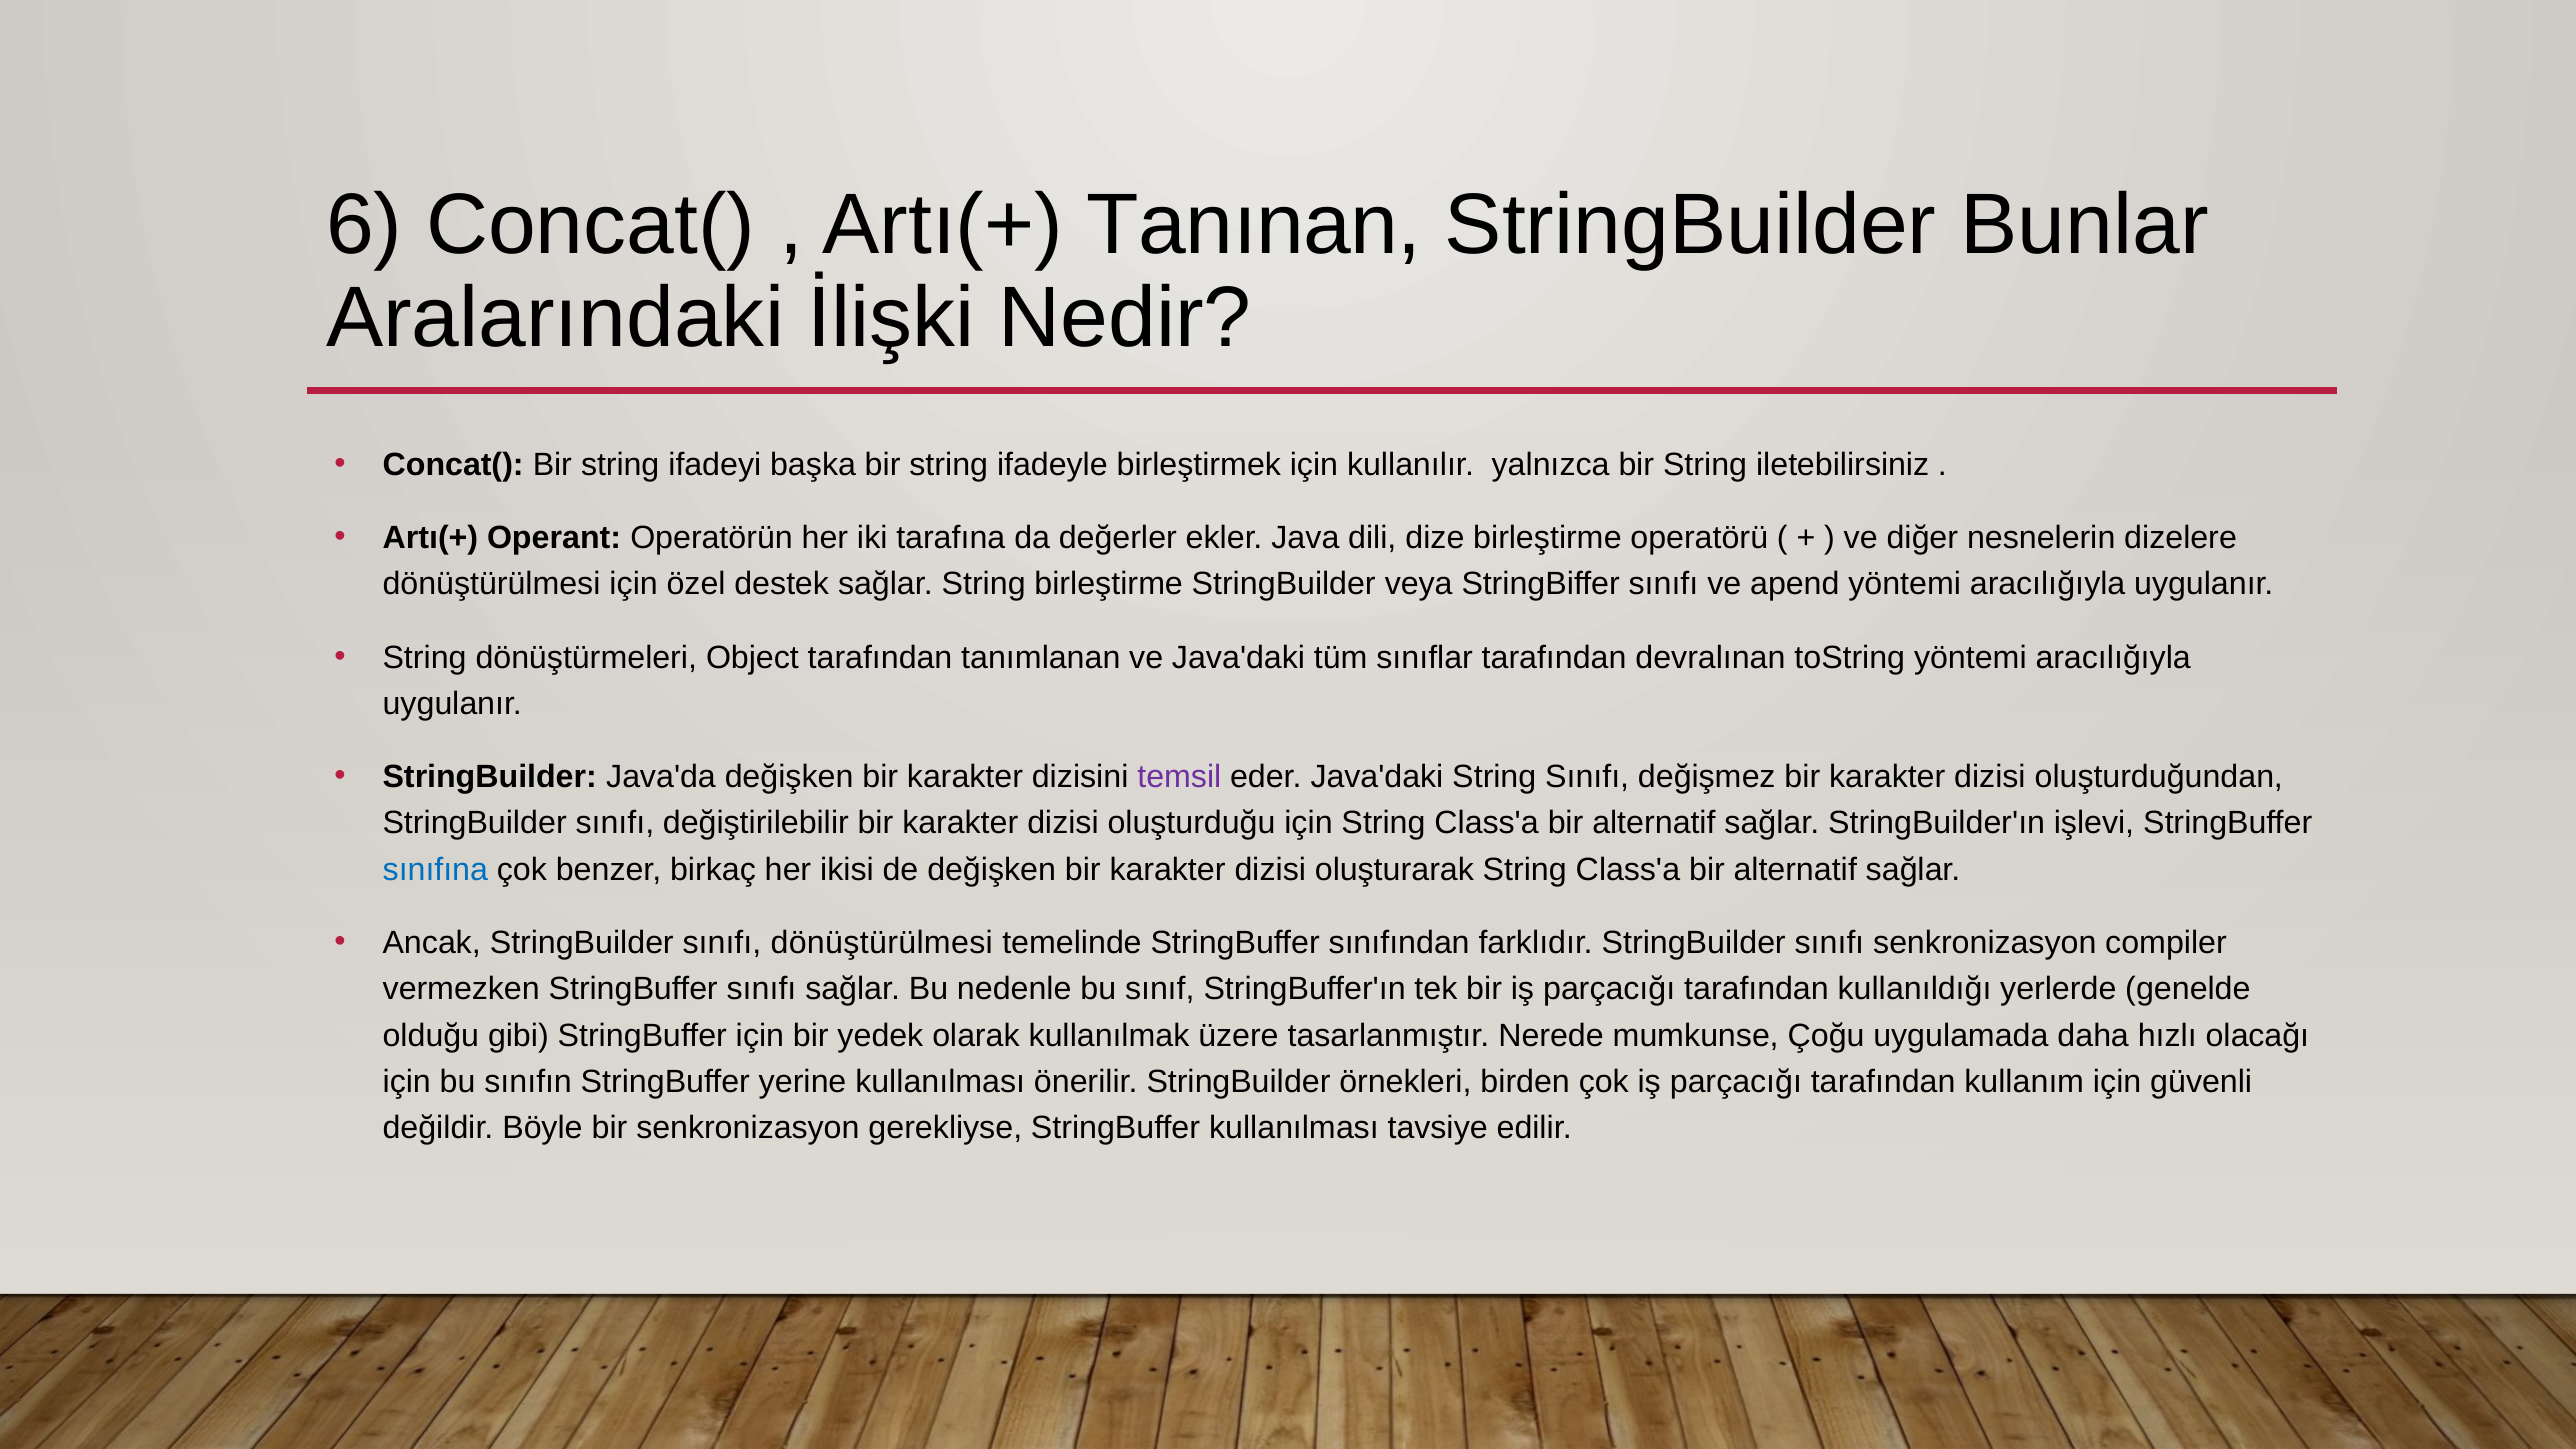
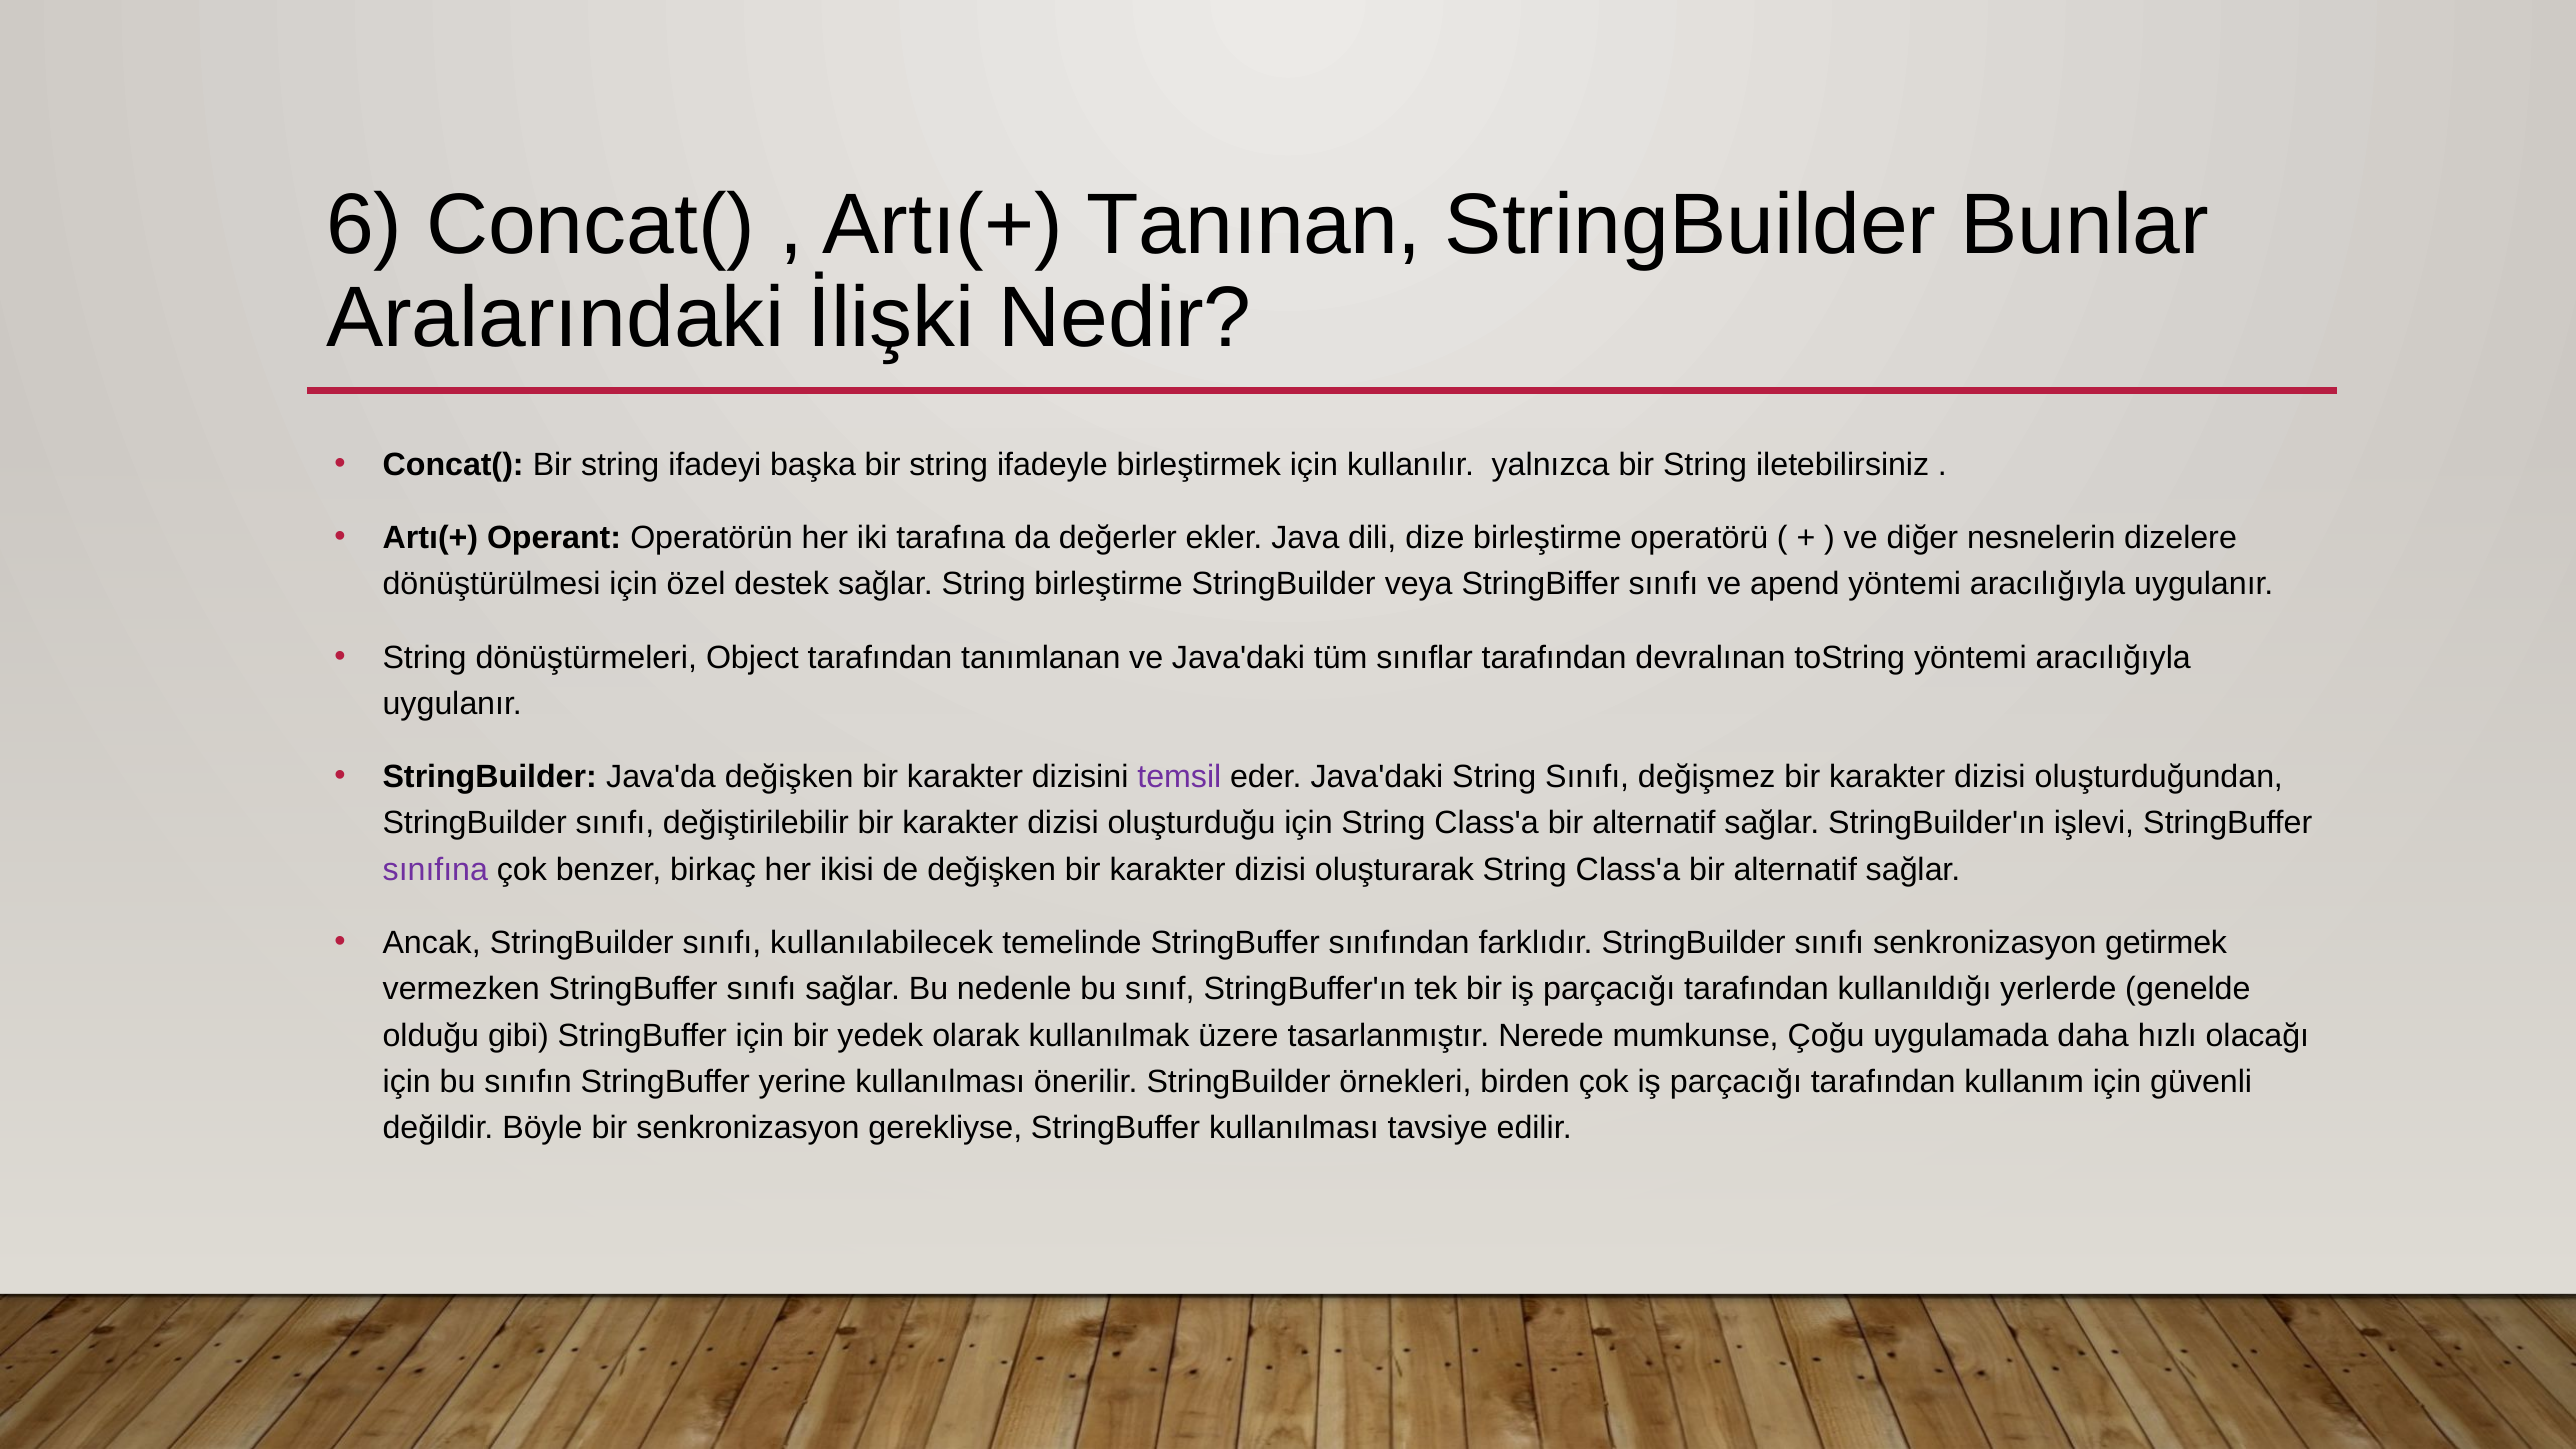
sınıfına colour: blue -> purple (435, 870)
sınıfı dönüştürülmesi: dönüştürülmesi -> kullanılabilecek (882, 943)
compiler: compiler -> getirmek (2166, 943)
